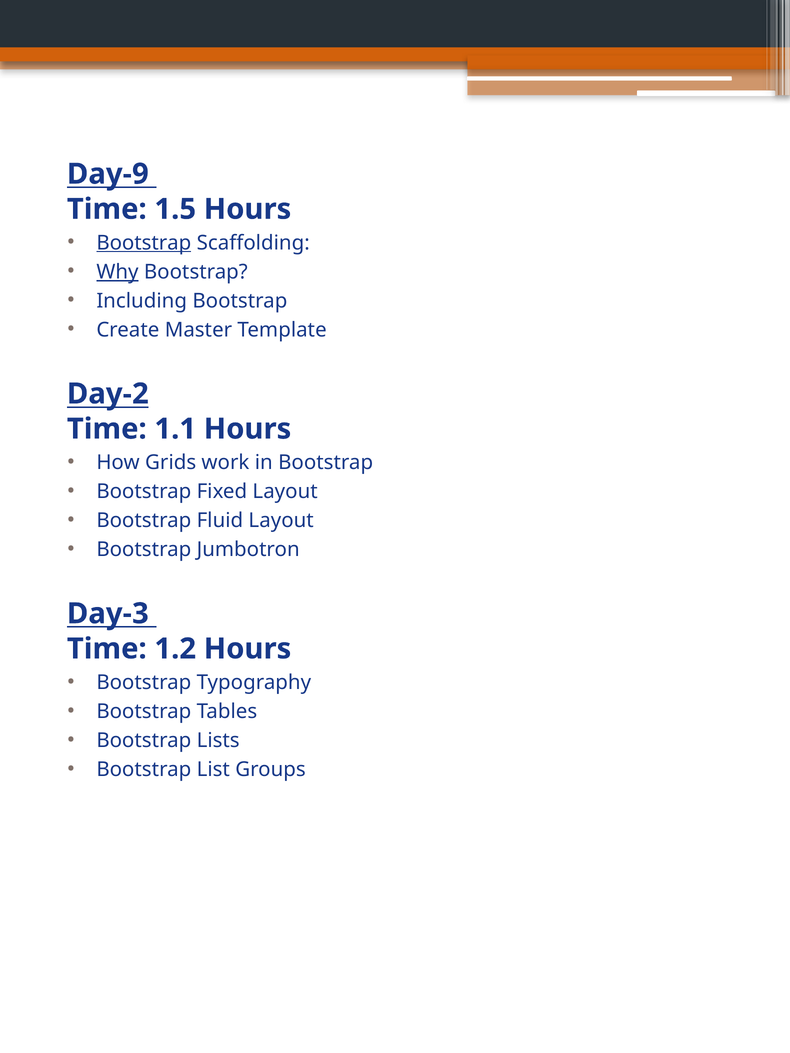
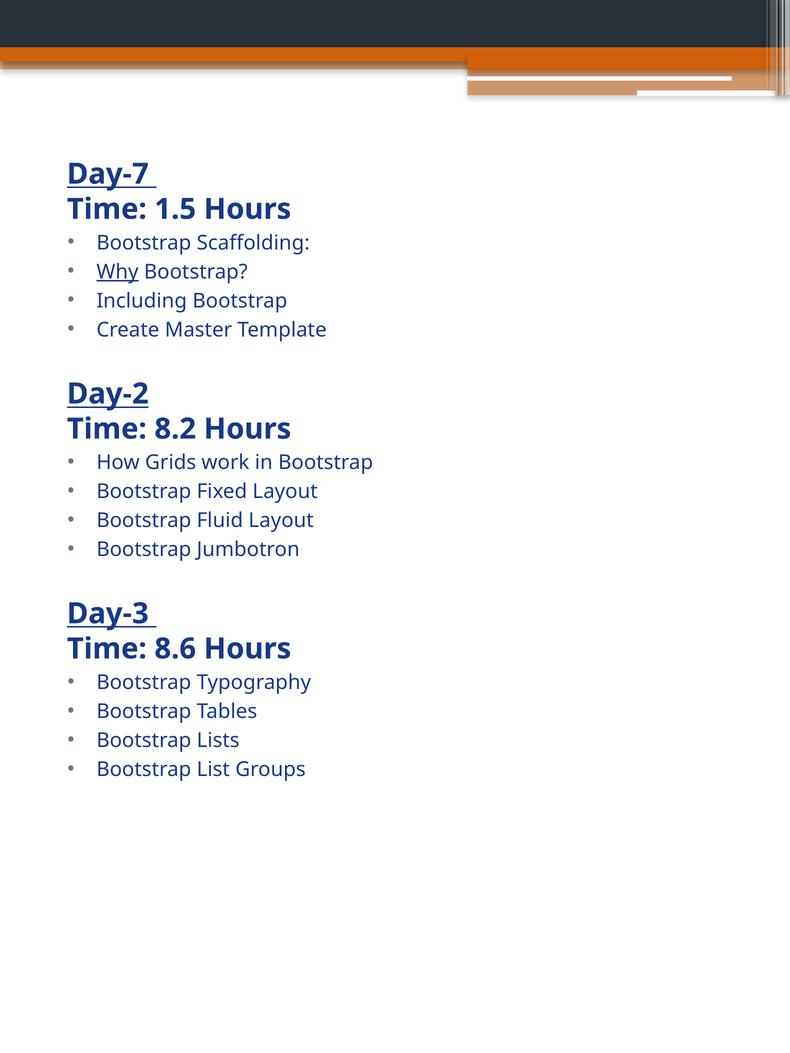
Day-9: Day-9 -> Day-7 (108, 174)
Bootstrap underline: present -> none (144, 243)
1.1: 1.1 -> 8.2 (175, 429)
1.2: 1.2 -> 8.6 (175, 649)
